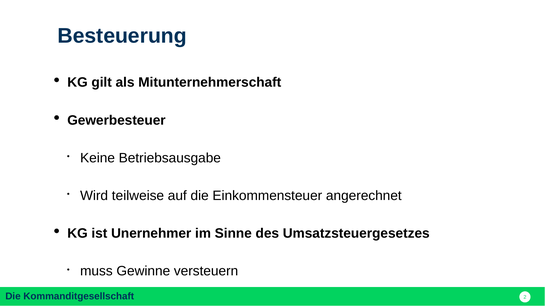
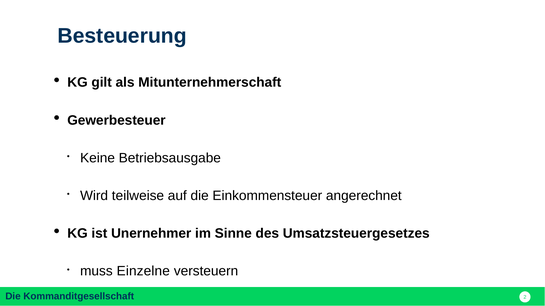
Gewinne: Gewinne -> Einzelne (143, 272)
